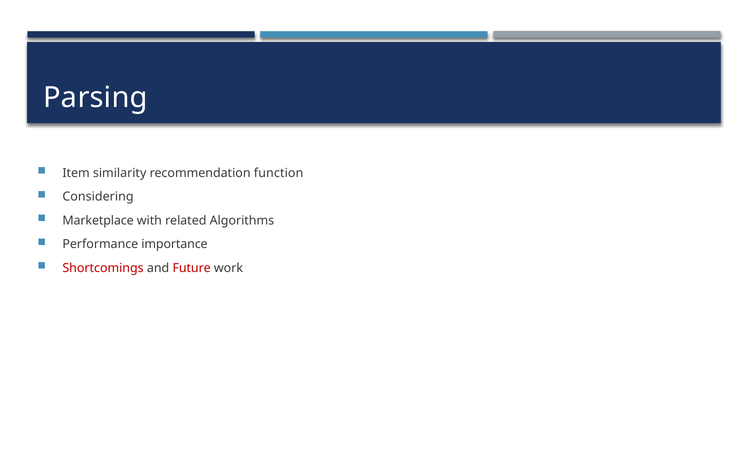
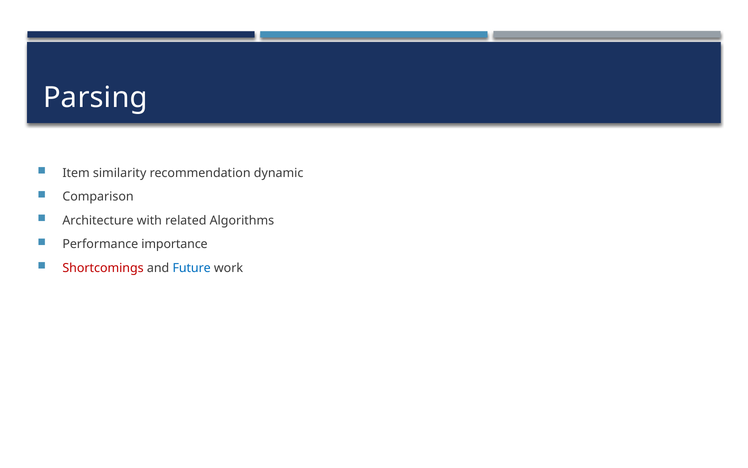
function: function -> dynamic (279, 173)
Considering: Considering -> Comparison (98, 197)
Marketplace: Marketplace -> Architecture (98, 220)
Future colour: red -> blue (192, 268)
